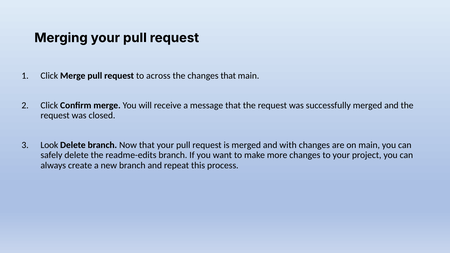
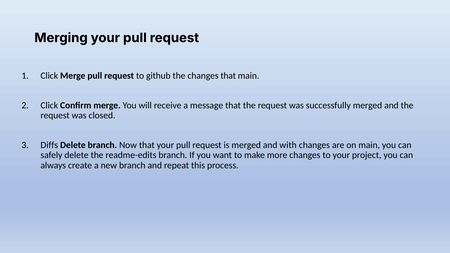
across: across -> github (158, 76)
Look: Look -> Diffs (49, 145)
